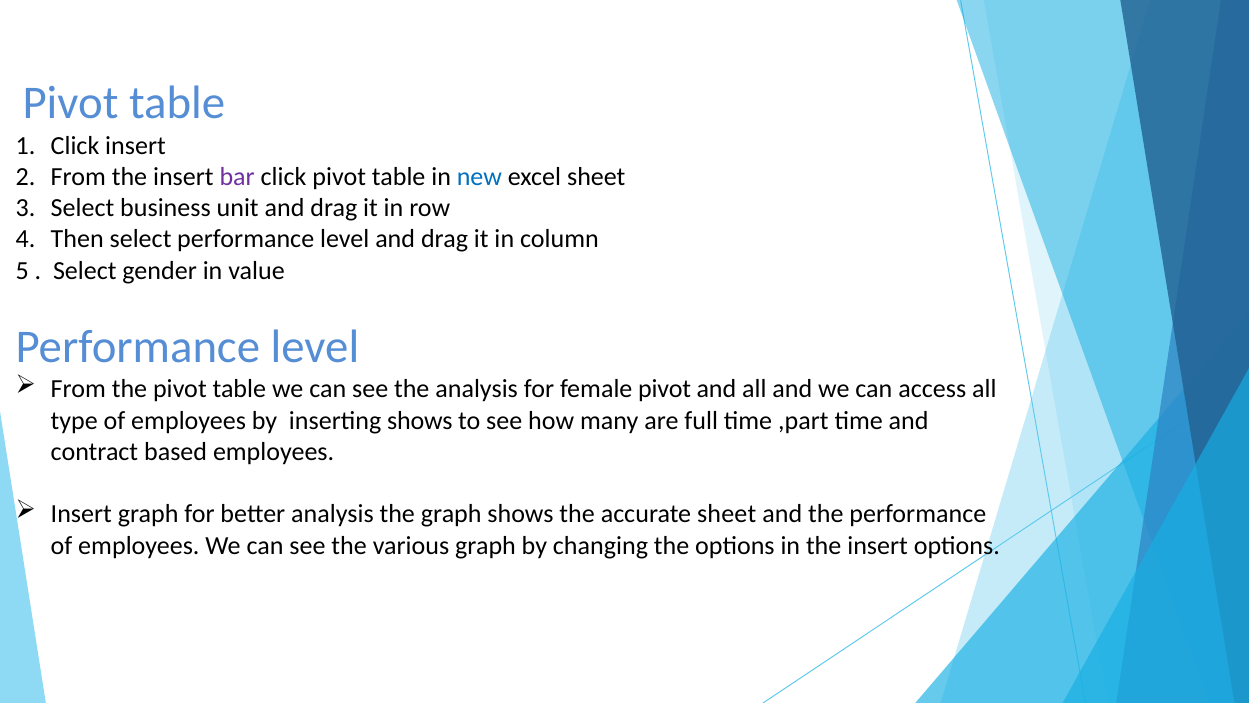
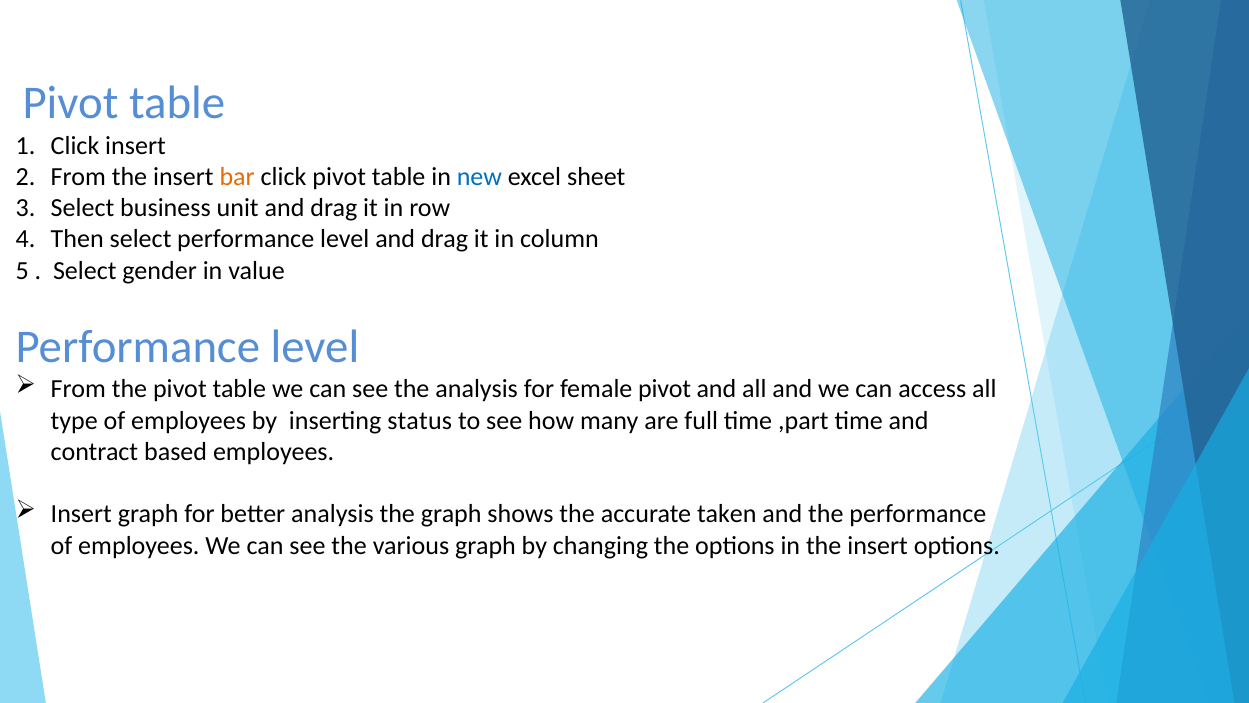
bar colour: purple -> orange (237, 177)
inserting shows: shows -> status (420, 420)
accurate sheet: sheet -> taken (727, 514)
